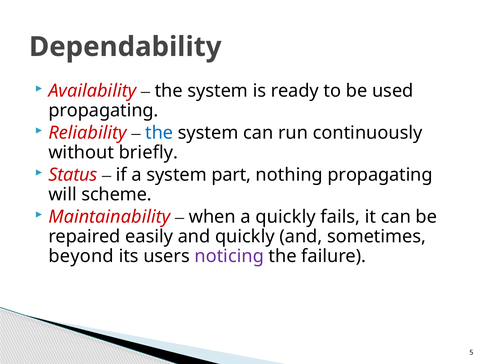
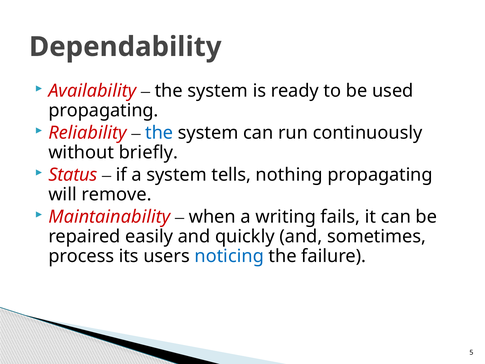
part: part -> tells (231, 175)
scheme: scheme -> remove (117, 194)
a quickly: quickly -> writing (286, 217)
beyond: beyond -> process (81, 256)
noticing colour: purple -> blue (229, 256)
